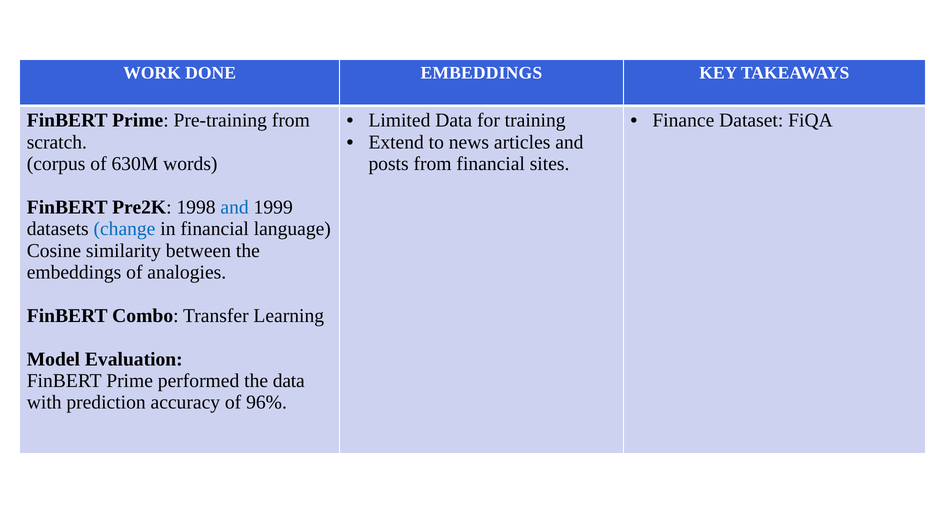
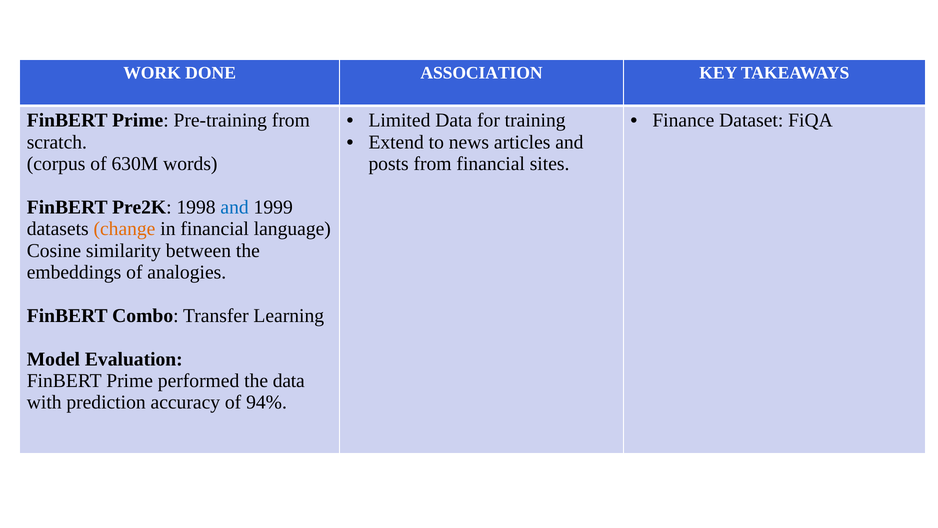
DONE EMBEDDINGS: EMBEDDINGS -> ASSOCIATION (482, 73)
change colour: blue -> orange (124, 229)
96%: 96% -> 94% (267, 402)
